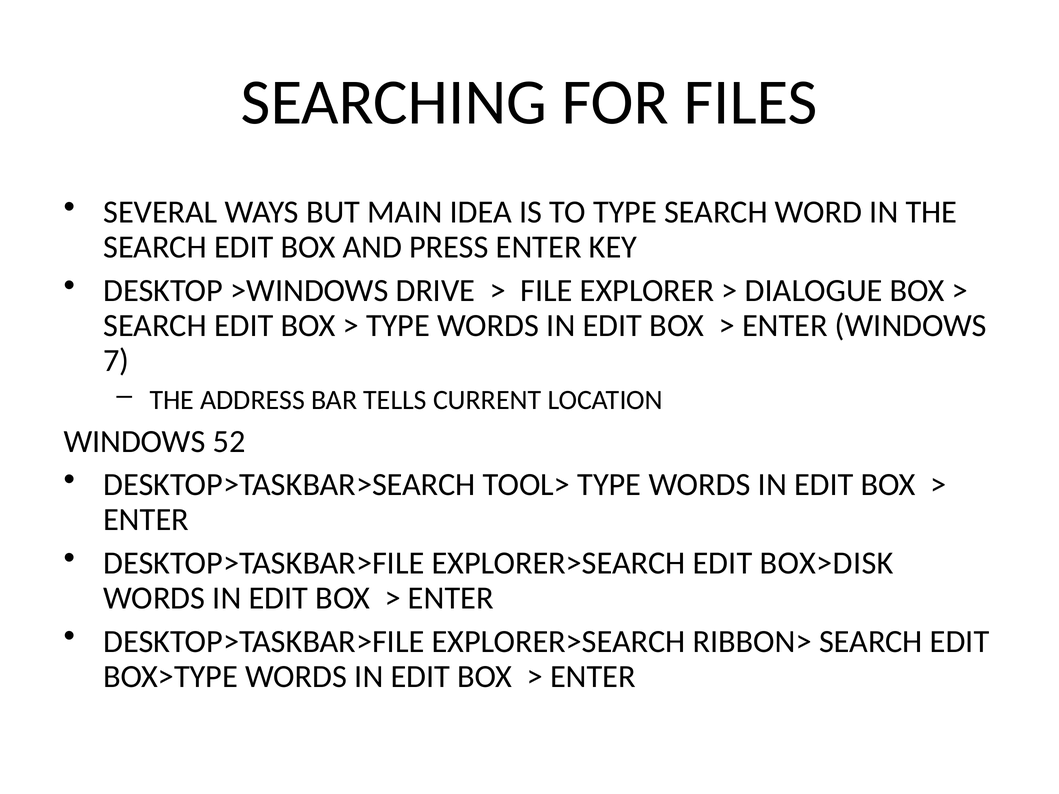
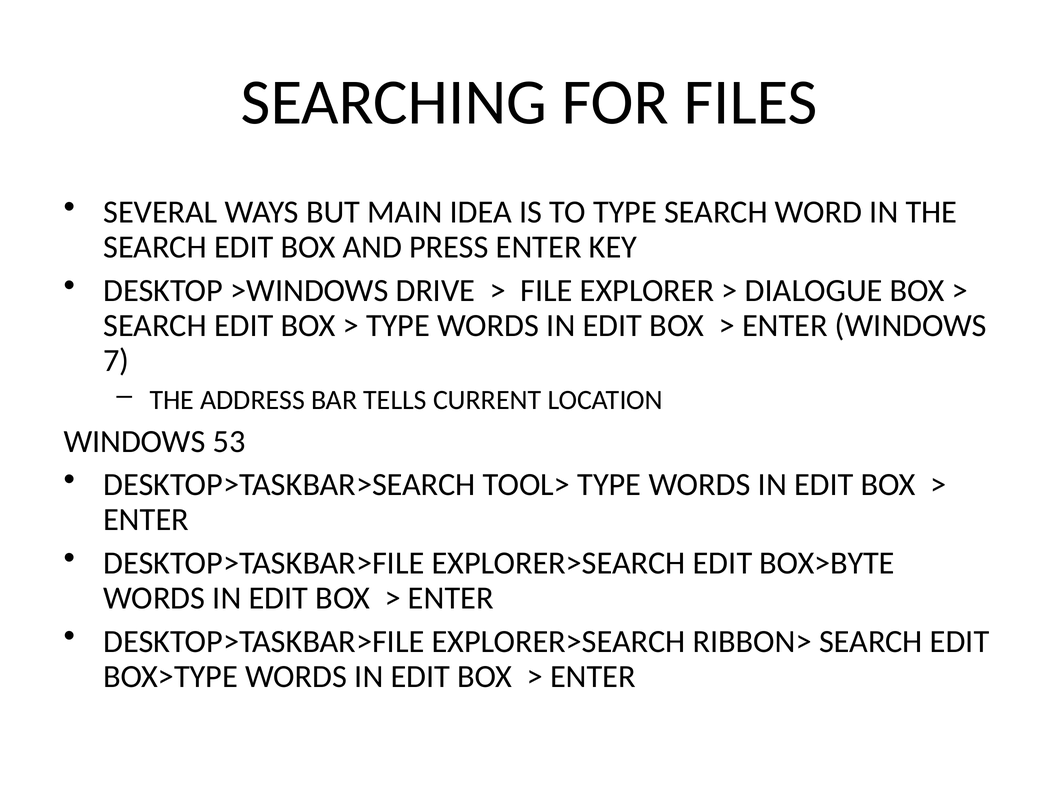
52: 52 -> 53 (229, 442)
BOX>DISK: BOX>DISK -> BOX>BYTE (827, 563)
